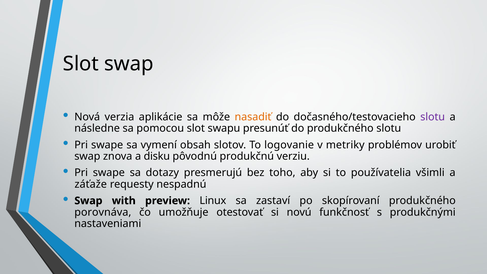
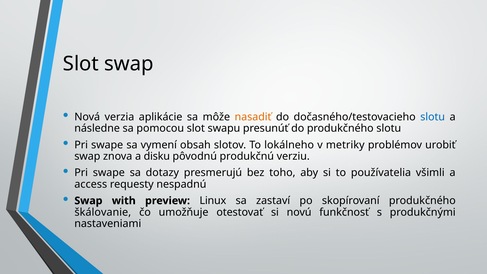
slotu colour: purple -> blue (433, 117)
logovanie: logovanie -> lokálneho (289, 145)
záťaže: záťaže -> access (91, 184)
porovnáva: porovnáva -> škálovanie (103, 212)
